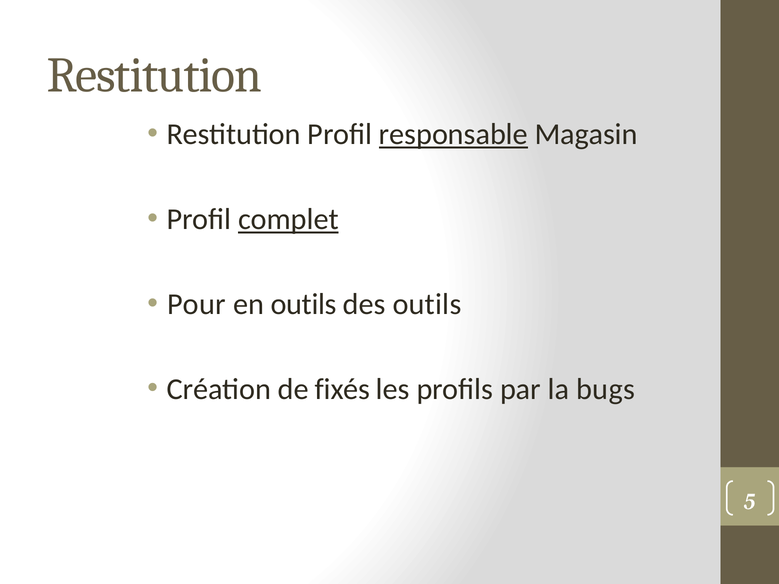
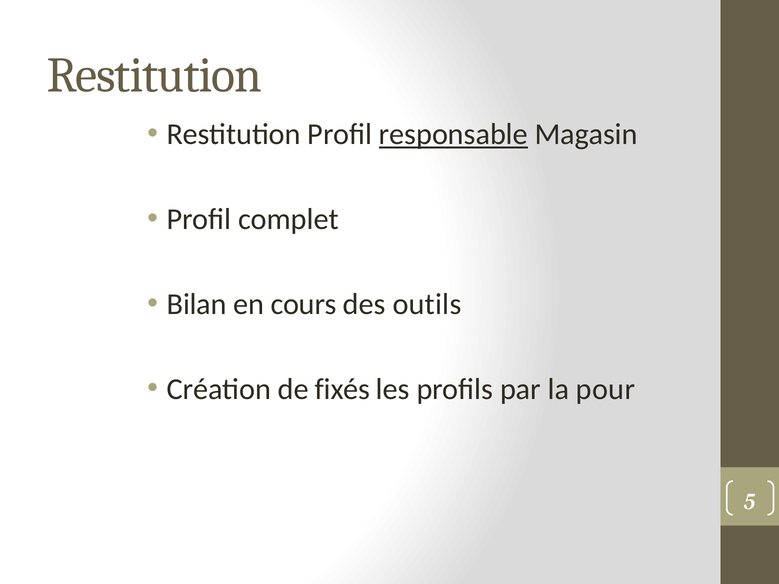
complet underline: present -> none (288, 219)
Pour: Pour -> Bilan (197, 304)
en outils: outils -> cours (304, 304)
bugs: bugs -> pour (606, 389)
